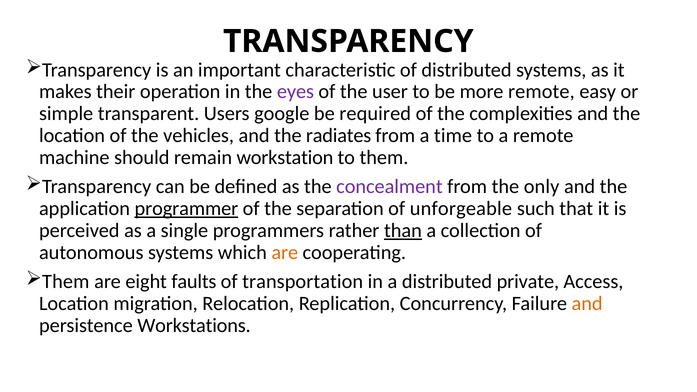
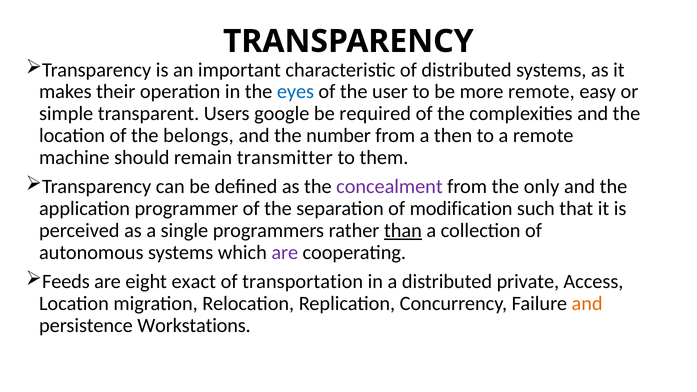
eyes colour: purple -> blue (295, 92)
vehicles: vehicles -> belongs (198, 136)
radiates: radiates -> number (339, 136)
time: time -> then (453, 136)
workstation: workstation -> transmitter (285, 158)
programmer underline: present -> none (186, 209)
unforgeable: unforgeable -> modification (461, 209)
are colour: orange -> purple (285, 252)
Them: Them -> Feeds (66, 282)
faults: faults -> exact (194, 282)
